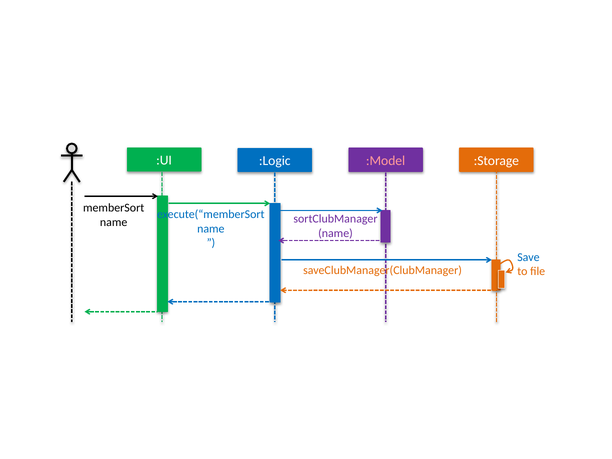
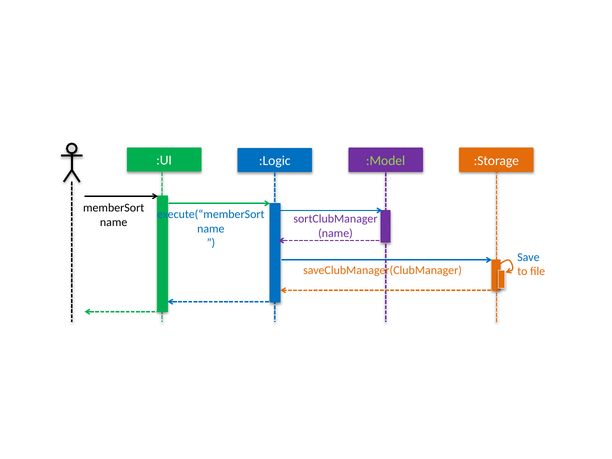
:Model colour: pink -> light green (386, 161)
